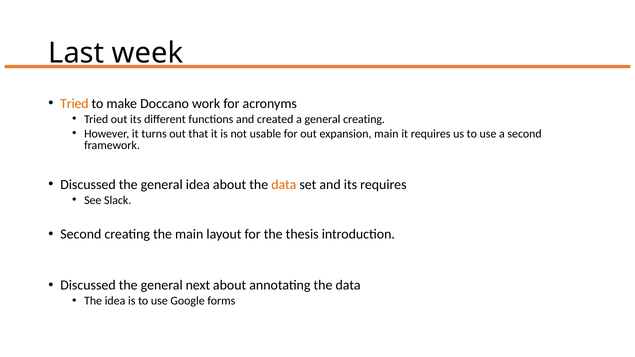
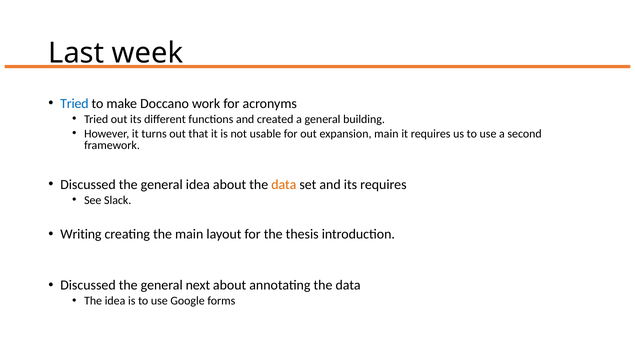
Tried colour: orange -> blue (74, 104)
general creating: creating -> building (364, 119)
Second: Second -> Writing (81, 234)
